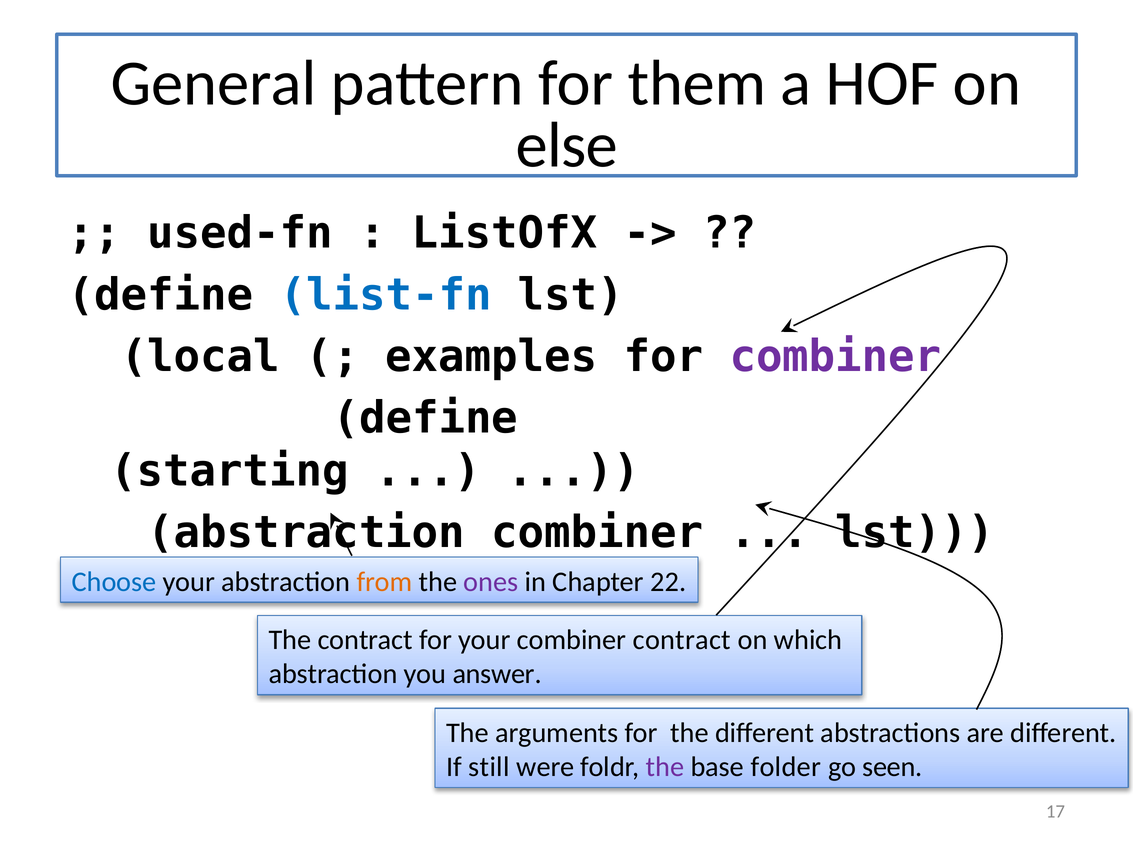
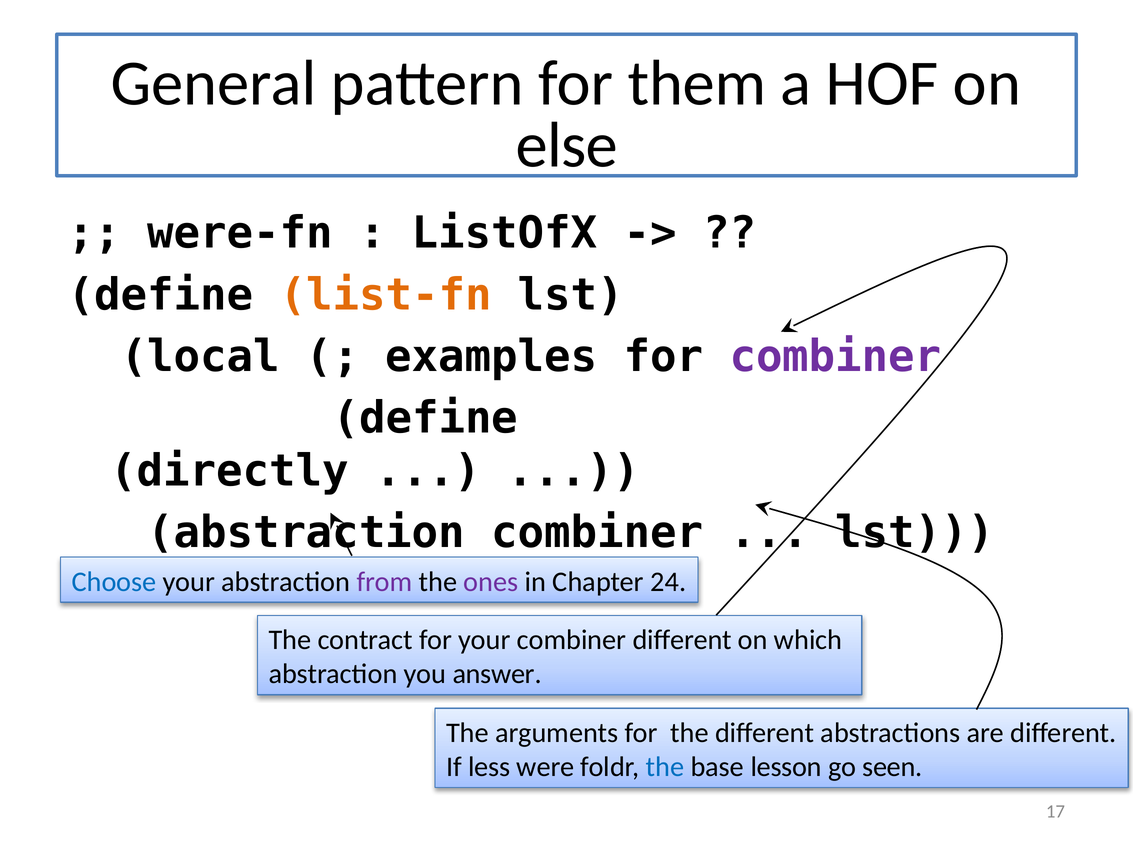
used-fn: used-fn -> were-fn (240, 233)
list-fn colour: blue -> orange (386, 295)
starting: starting -> directly (230, 471)
from colour: orange -> purple (385, 582)
22: 22 -> 24 (668, 582)
combiner contract: contract -> different (682, 640)
still: still -> less (489, 767)
the colour: purple -> blue (665, 767)
folder: folder -> lesson (786, 767)
